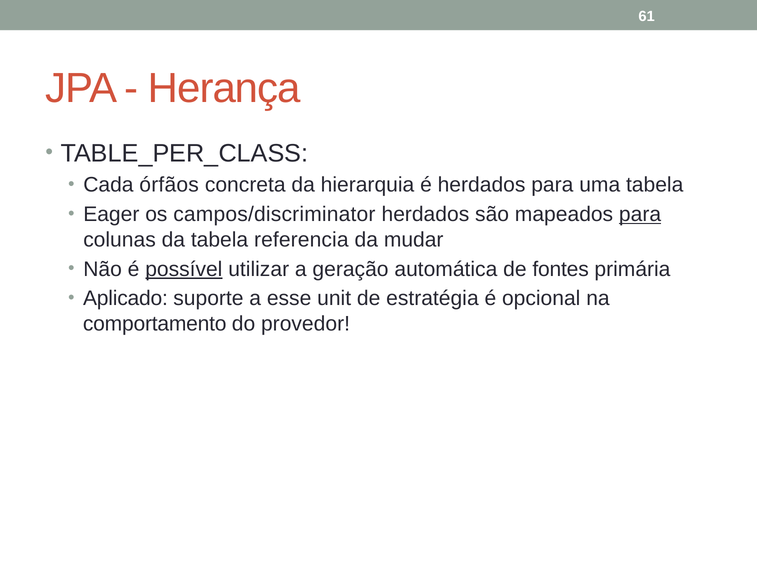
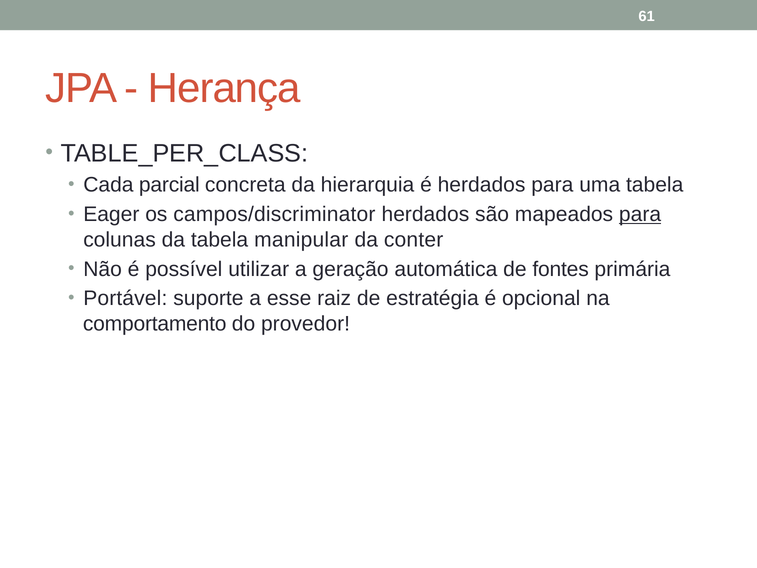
órfãos: órfãos -> parcial (169, 185)
referencia: referencia -> manipular (301, 240)
mudar: mudar -> conter (414, 240)
possível underline: present -> none (184, 269)
Aplicado: Aplicado -> Portável (125, 298)
unit: unit -> raiz (334, 298)
